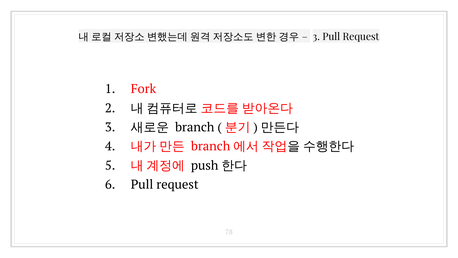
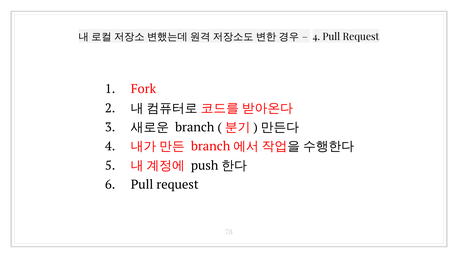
3: 3 -> 4 (316, 37)
